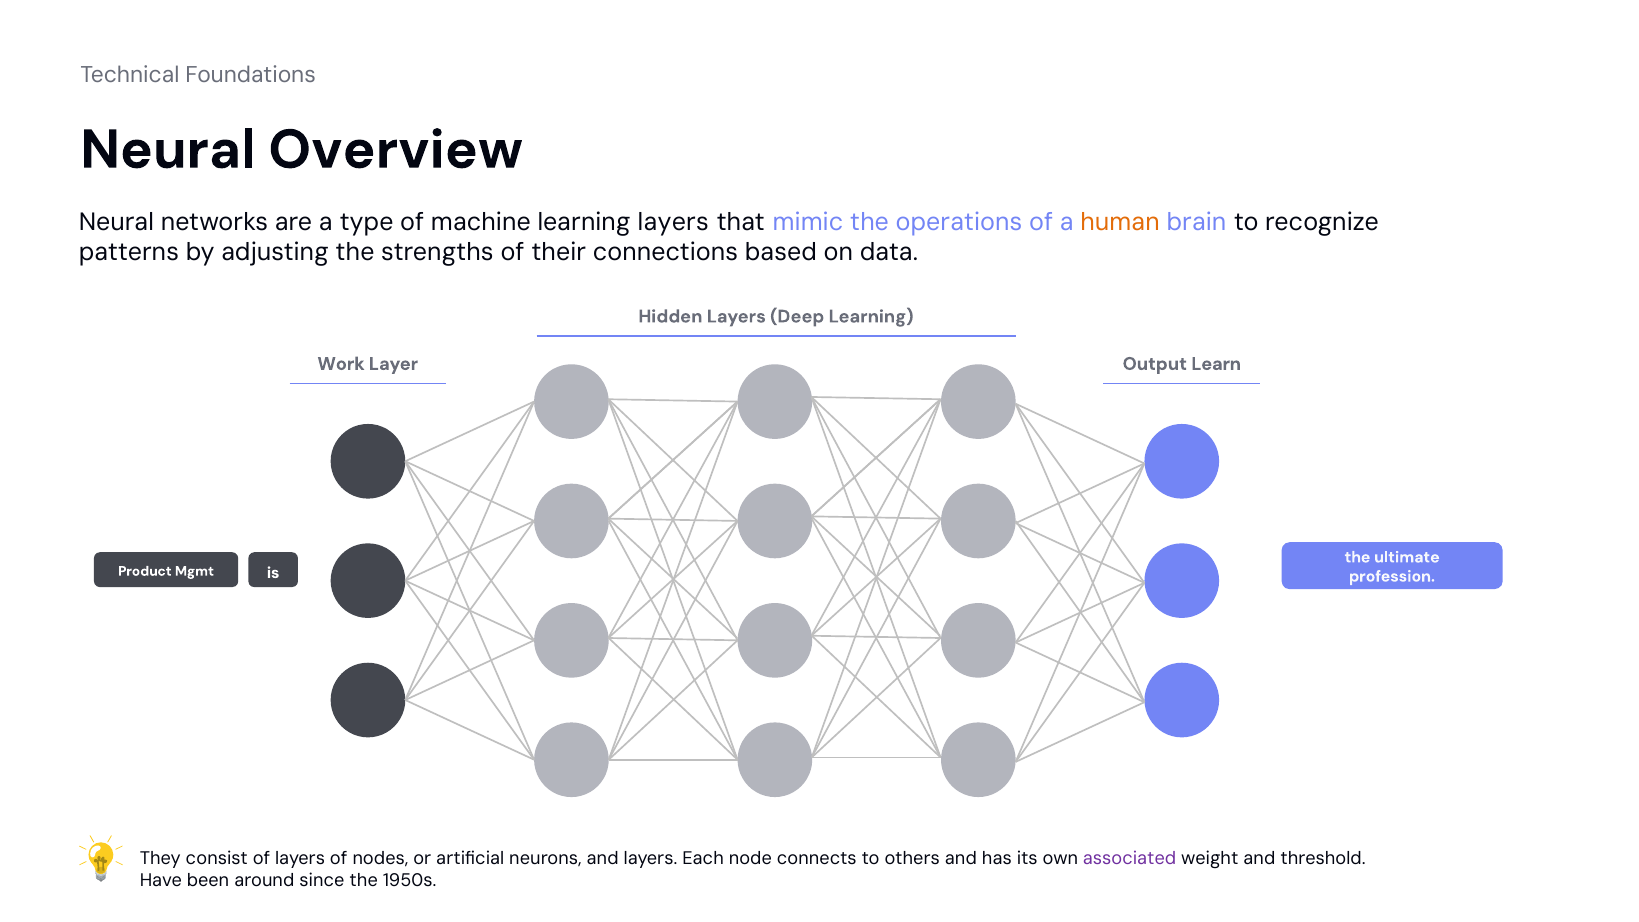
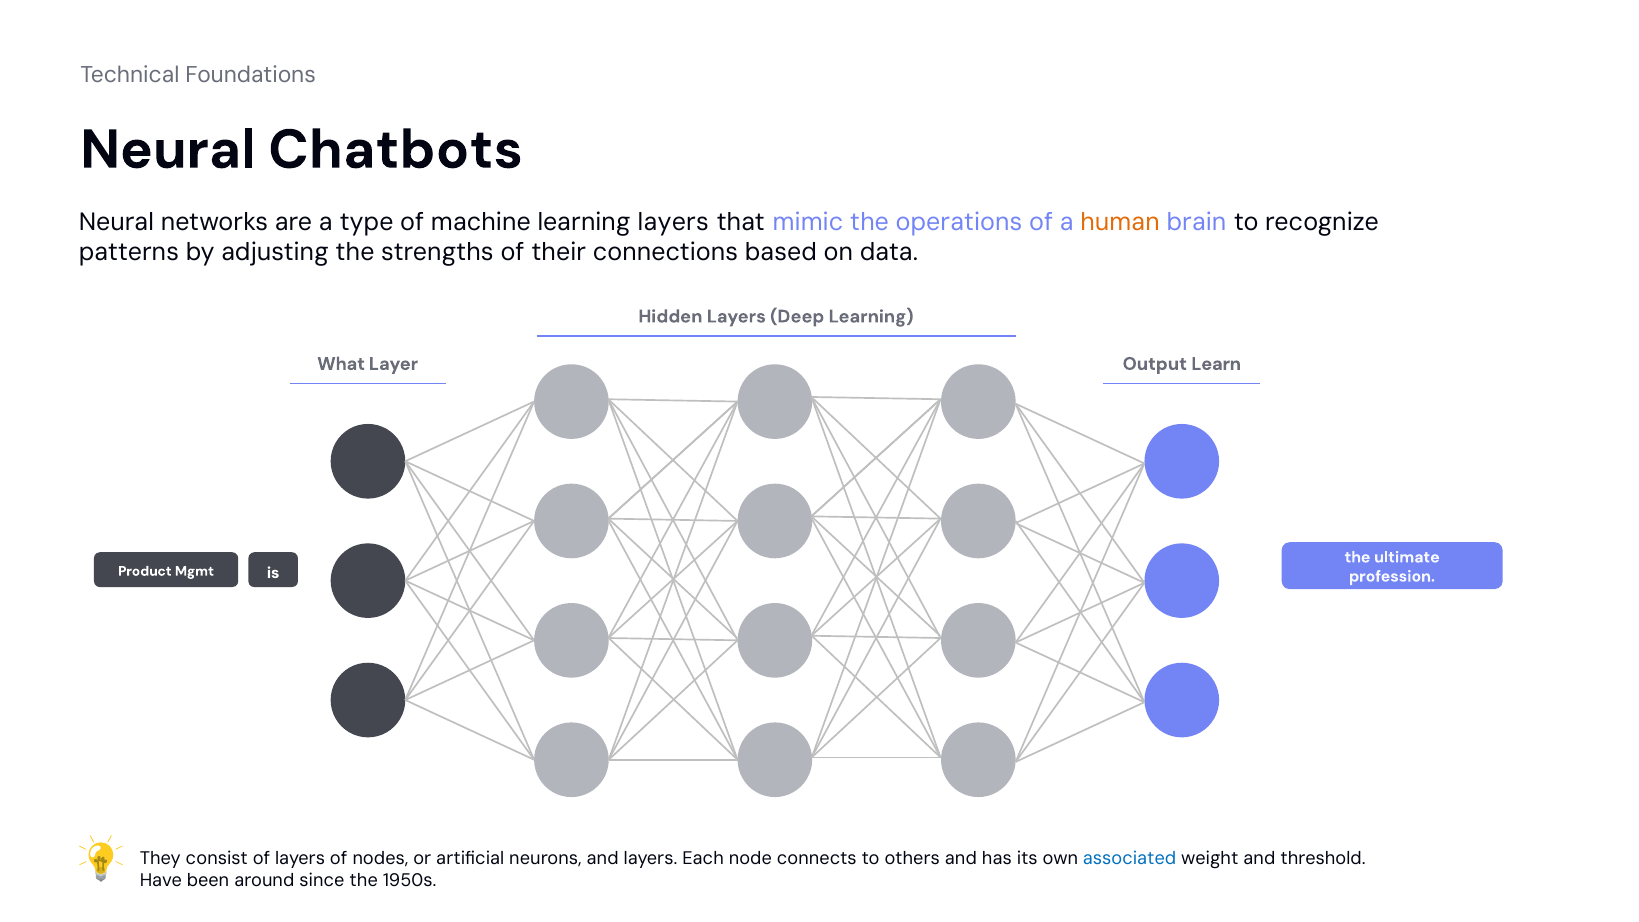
Overview: Overview -> Chatbots (396, 150)
Work: Work -> What (341, 364)
associated colour: purple -> blue (1130, 858)
